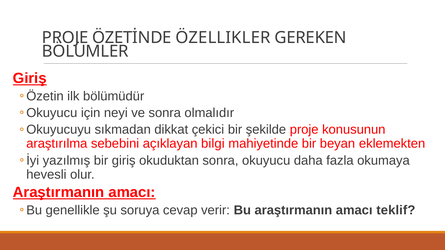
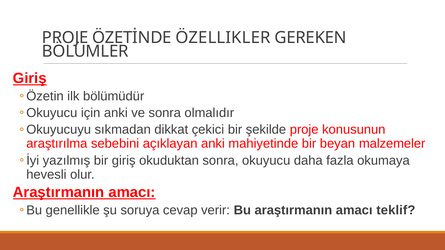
için neyi: neyi -> anki (116, 113)
açıklayan bilgi: bilgi -> anki (213, 144)
eklemekten: eklemekten -> malzemeler (392, 144)
